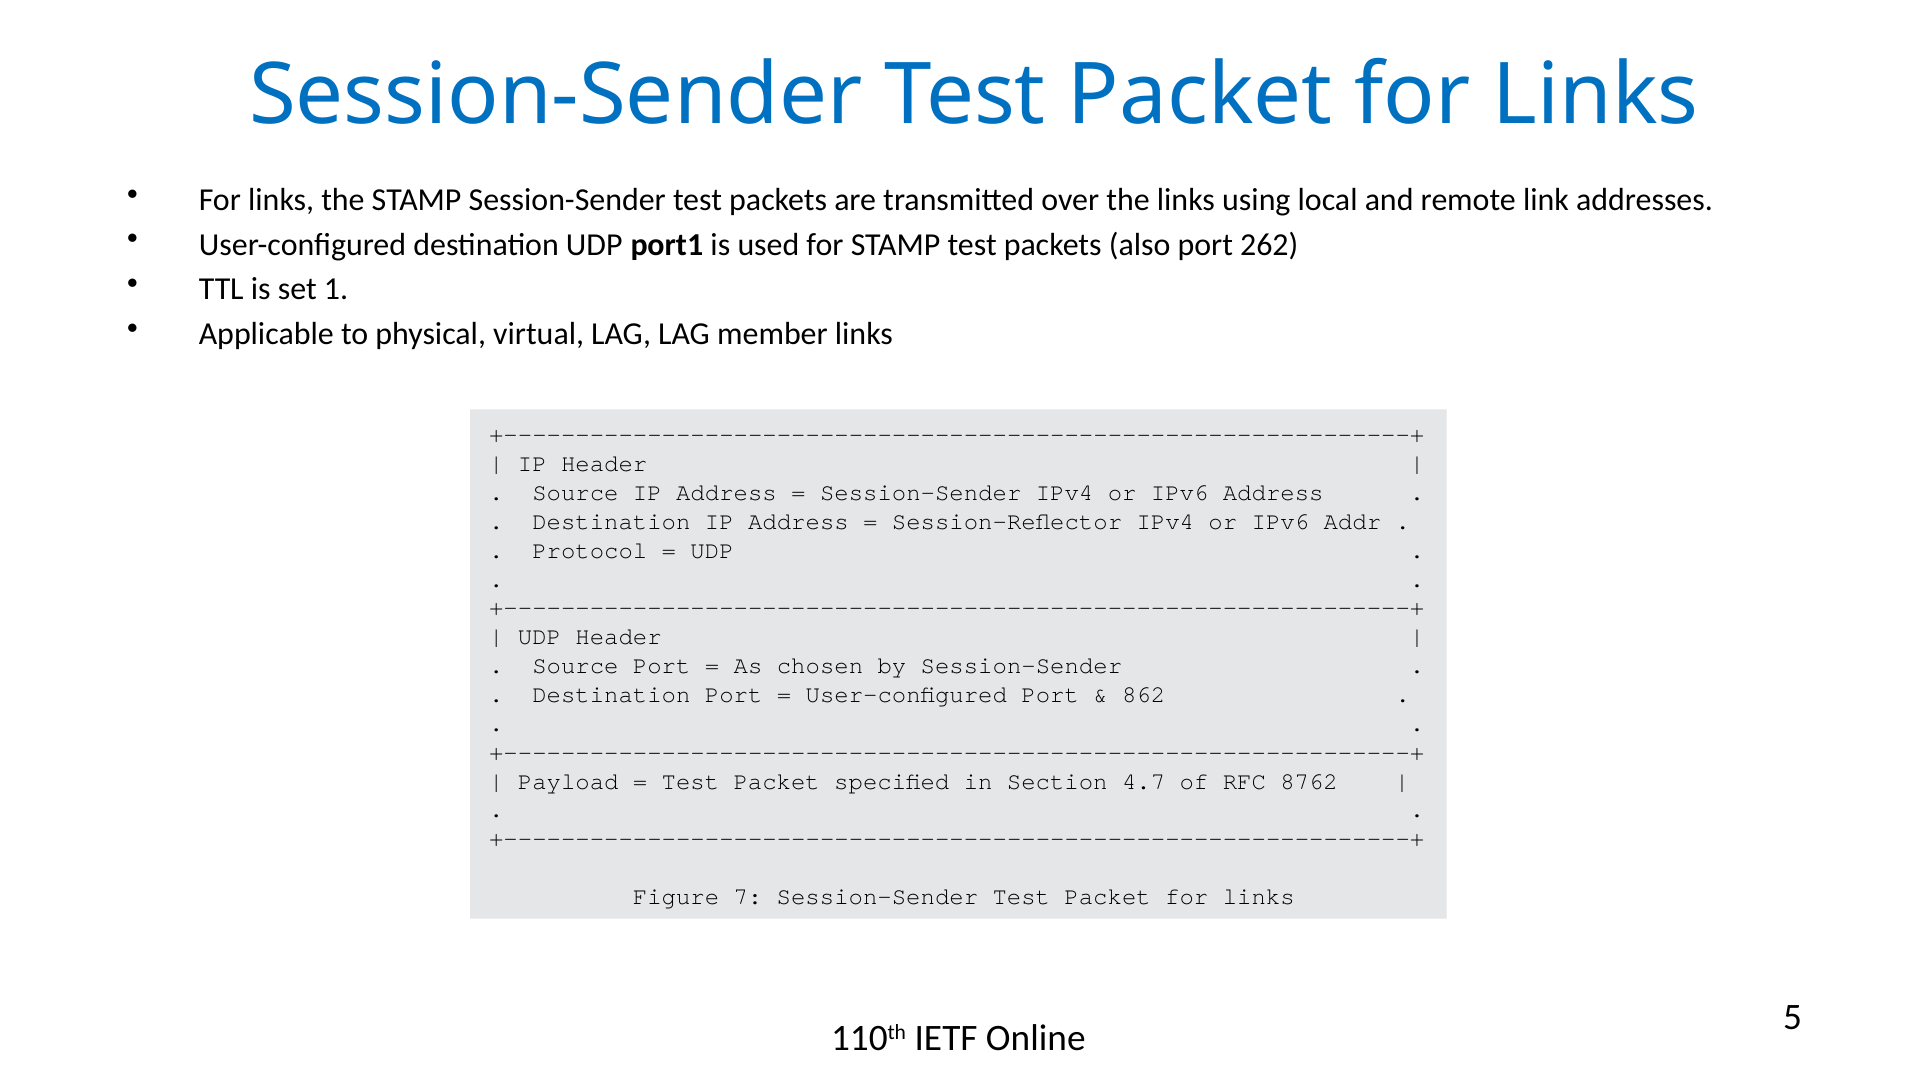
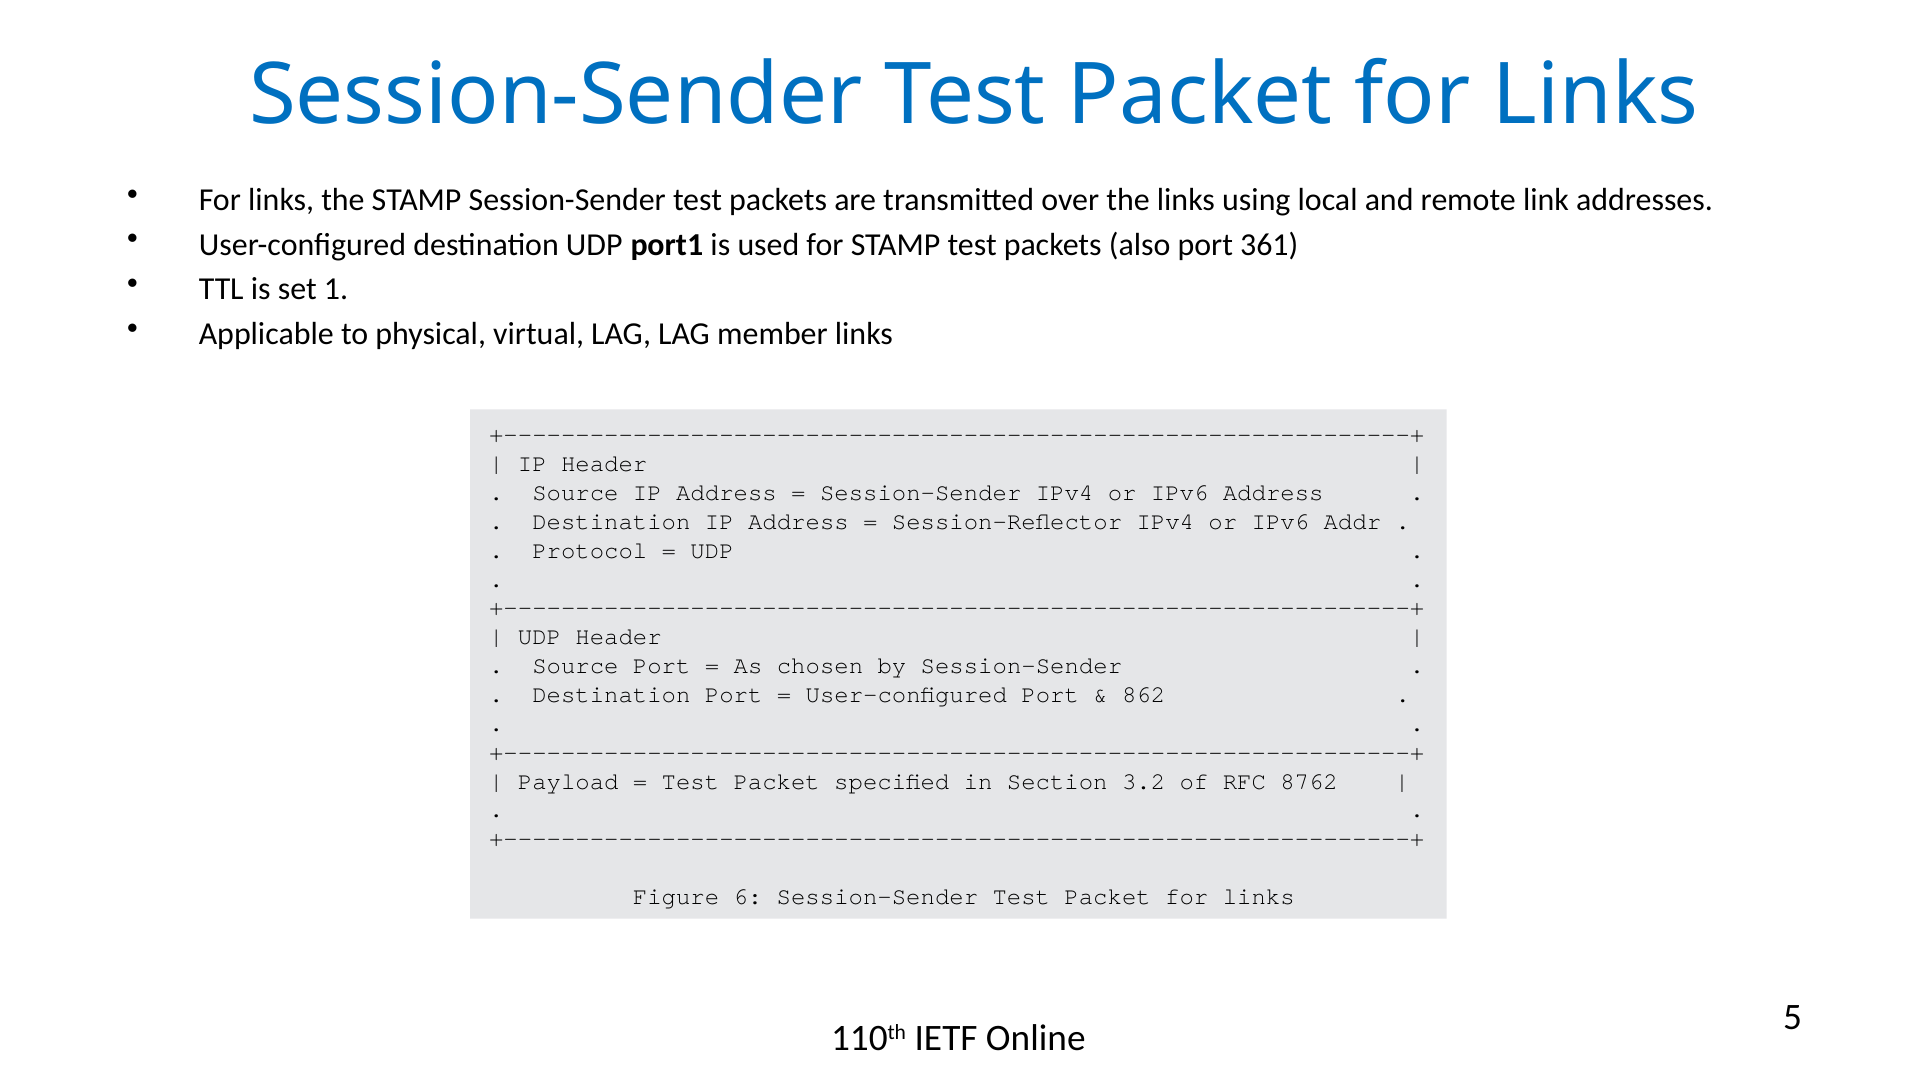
262: 262 -> 361 (1269, 244)
4.7: 4.7 -> 3.2 (1144, 781)
7: 7 -> 6 (748, 896)
